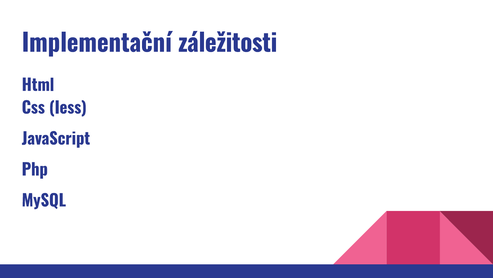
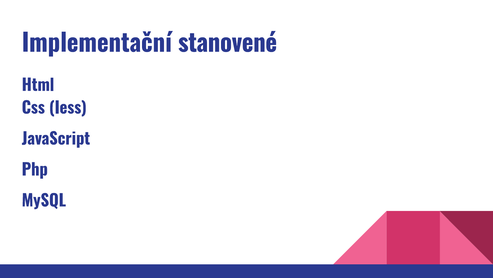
záležitosti: záležitosti -> stanovené (228, 44)
